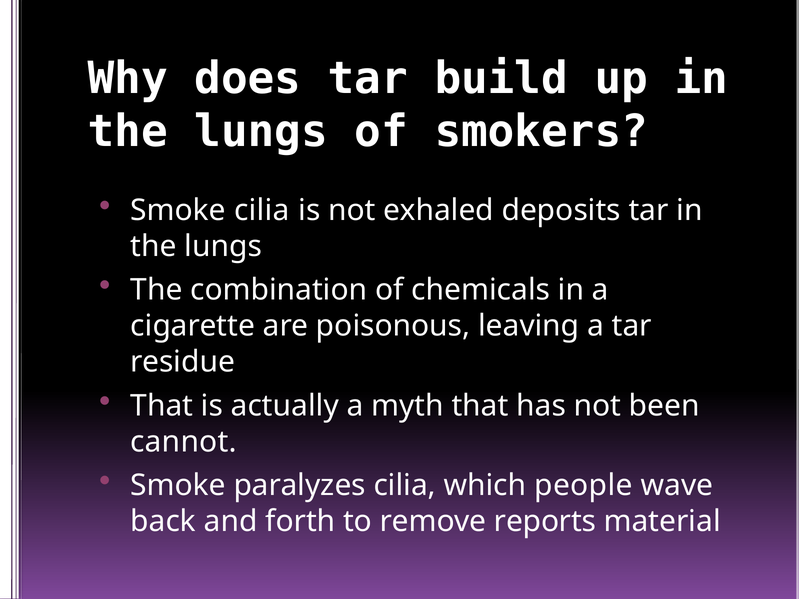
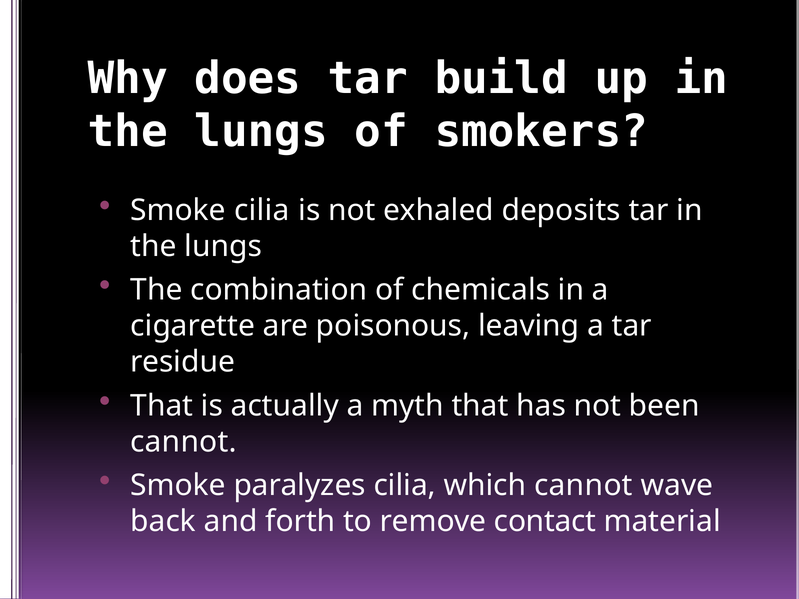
which people: people -> cannot (584, 486)
reports: reports -> contact (545, 522)
